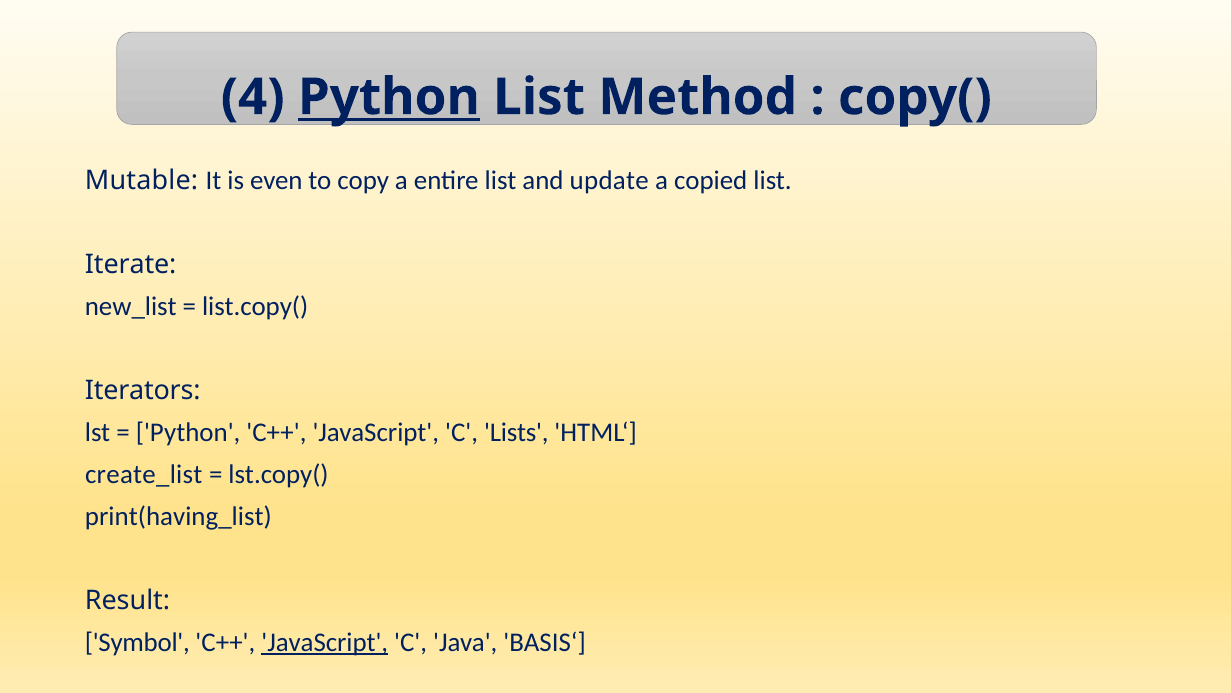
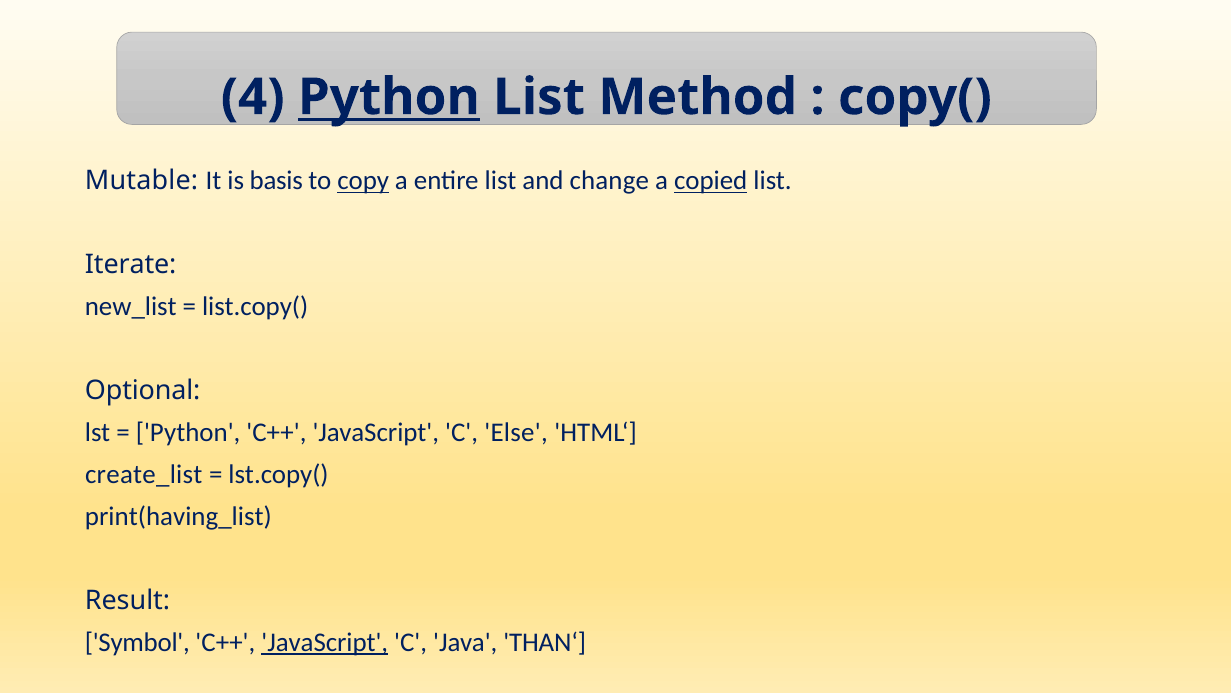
even: even -> basis (276, 181)
copy underline: none -> present (363, 181)
update: update -> change (609, 181)
copied underline: none -> present (711, 181)
Iterators: Iterators -> Optional (143, 390)
Lists: Lists -> Else (516, 432)
BASIS‘: BASIS‘ -> THAN‘ (545, 642)
